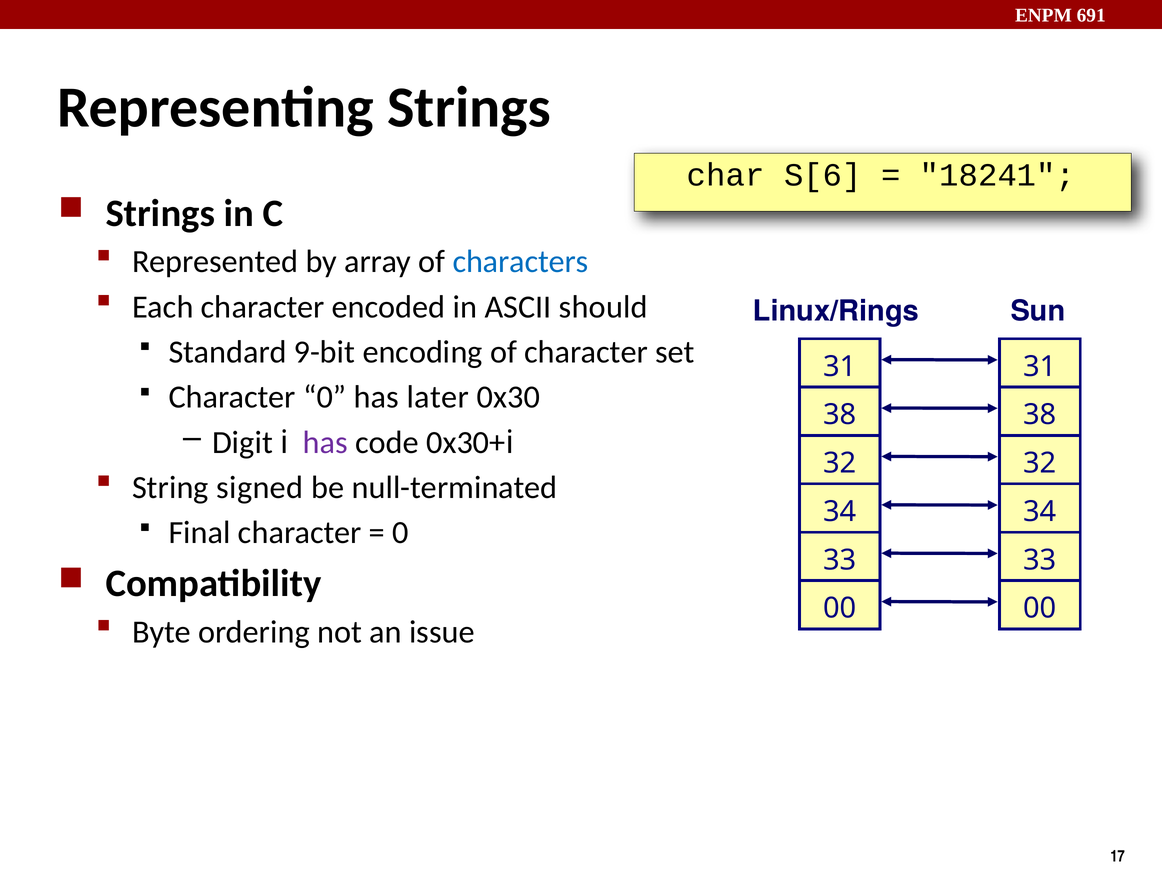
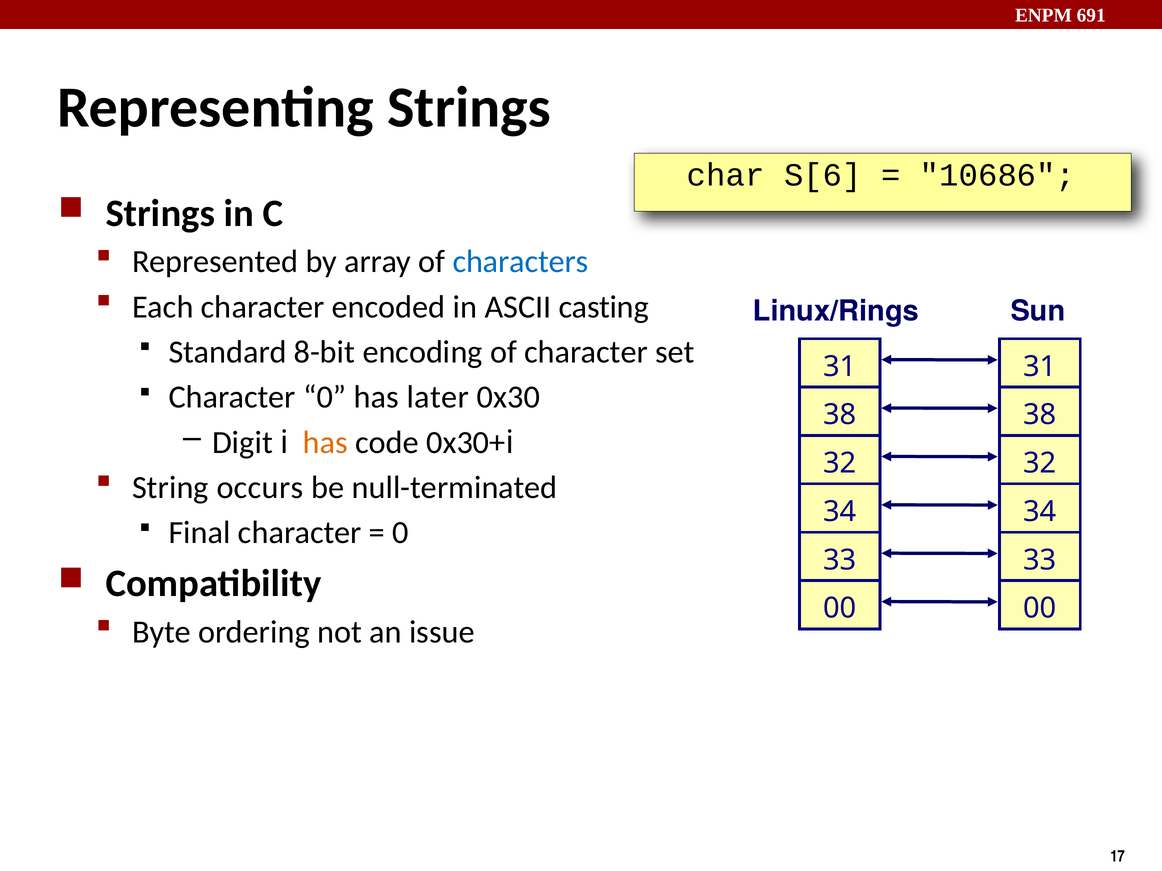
18241: 18241 -> 10686 (998, 175)
should: should -> casting (604, 307)
9-bit: 9-bit -> 8-bit (324, 352)
has colour: purple -> orange (326, 443)
signed: signed -> occurs (260, 488)
